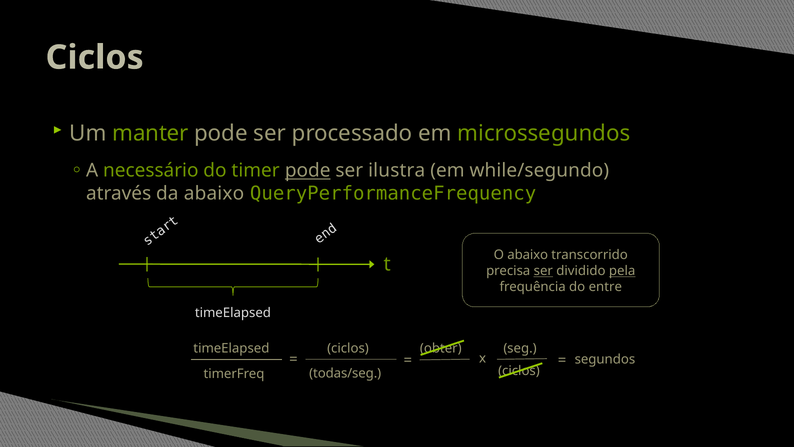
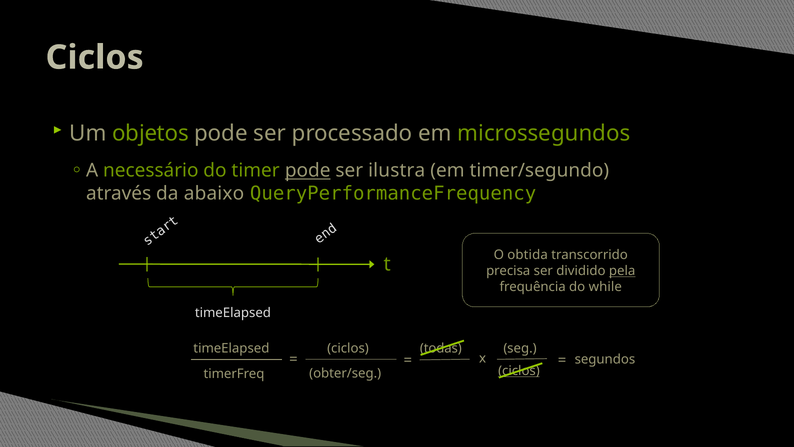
manter: manter -> objetos (150, 133)
while/segundo: while/segundo -> timer/segundo (539, 171)
O abaixo: abaixo -> obtida (528, 255)
ser underline: present -> none (543, 271)
entre: entre -> while (605, 287)
obter: obter -> todas (441, 348)
ciclos underline: none -> present (519, 371)
todas/seg: todas/seg -> obter/seg (345, 373)
